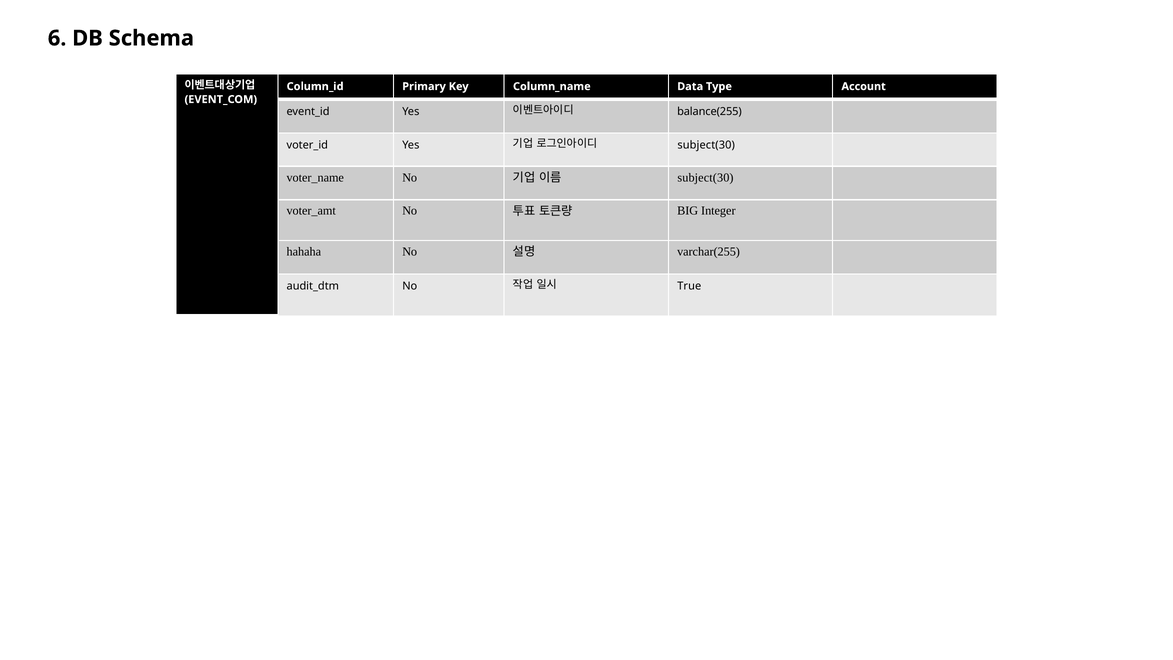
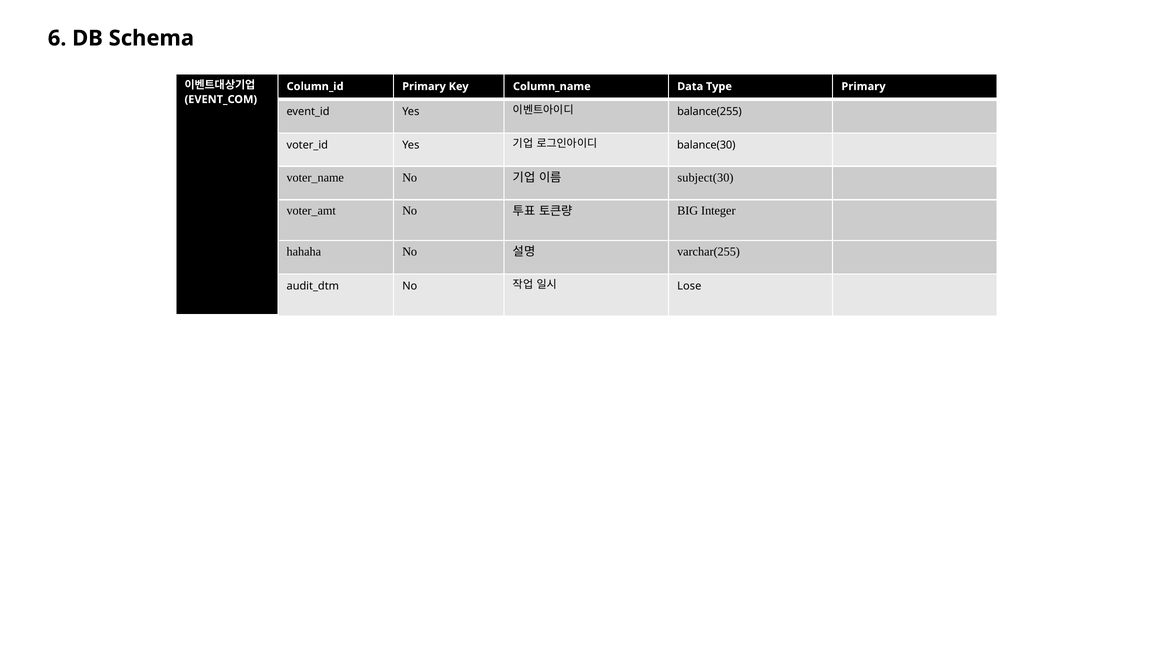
Type Account: Account -> Primary (864, 86)
subject(30: subject(30 -> balance(30 (706, 145)
True: True -> Lose (689, 286)
